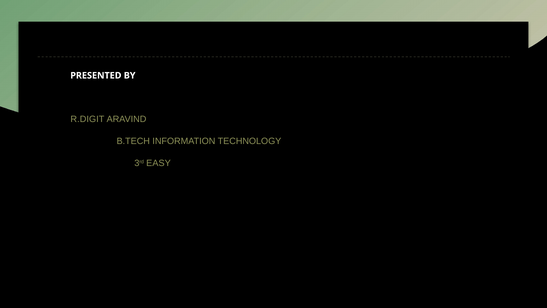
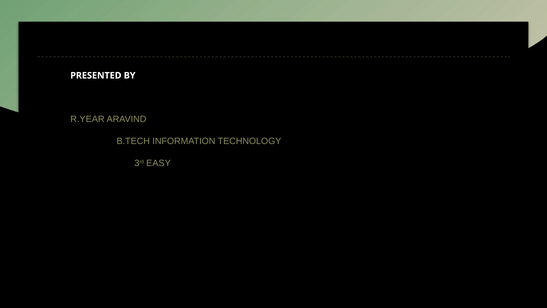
R.DIGIT: R.DIGIT -> R.YEAR (87, 119)
